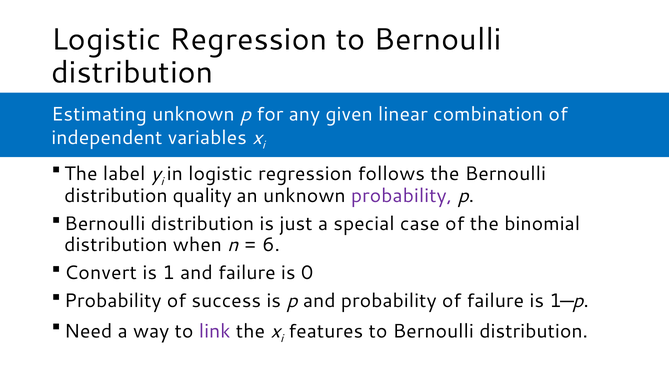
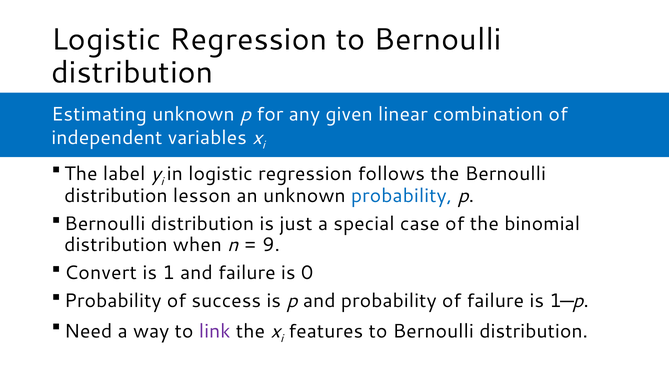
quality: quality -> lesson (202, 196)
probability colour: purple -> blue (401, 196)
6: 6 -> 9 (271, 245)
